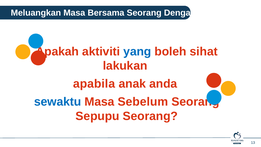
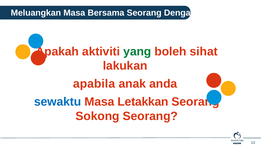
yang colour: blue -> green (137, 51)
Sebelum: Sebelum -> Letakkan (143, 102)
Sepupu: Sepupu -> Sokong (97, 116)
